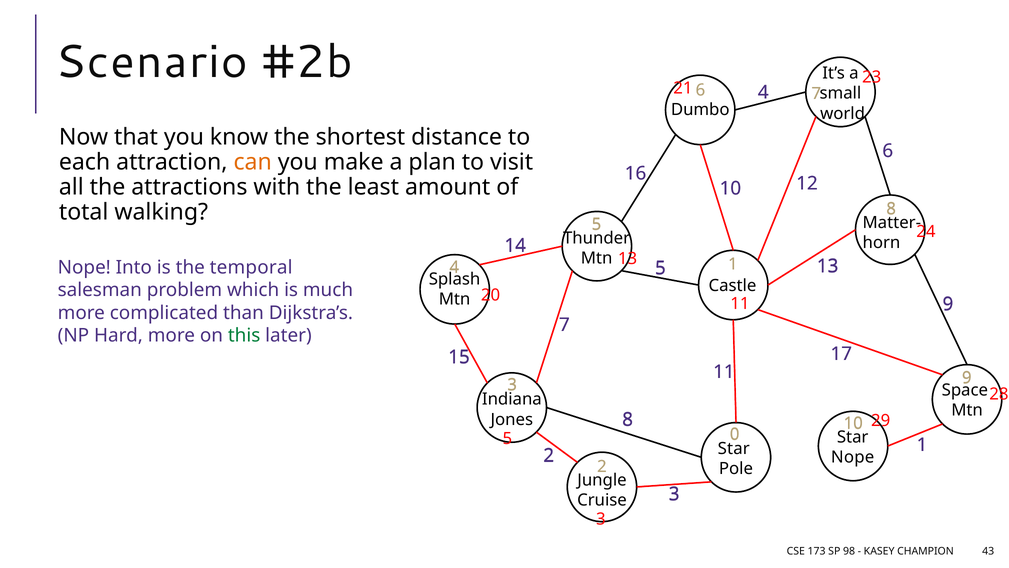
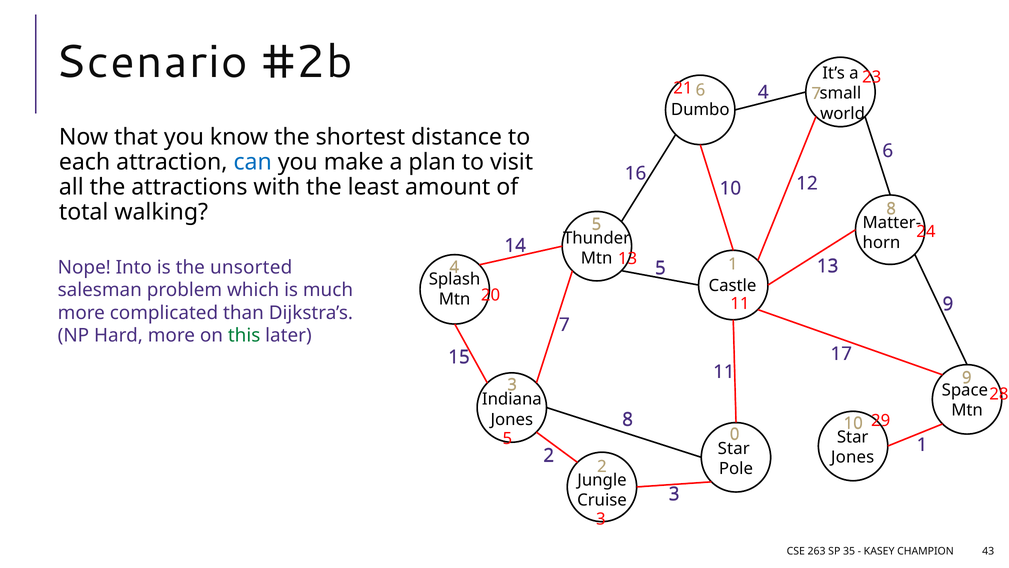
can colour: orange -> blue (253, 162)
temporal: temporal -> unsorted (251, 267)
Nope: Nope -> Jones (853, 457)
173: 173 -> 263 (817, 551)
98: 98 -> 35 (849, 551)
